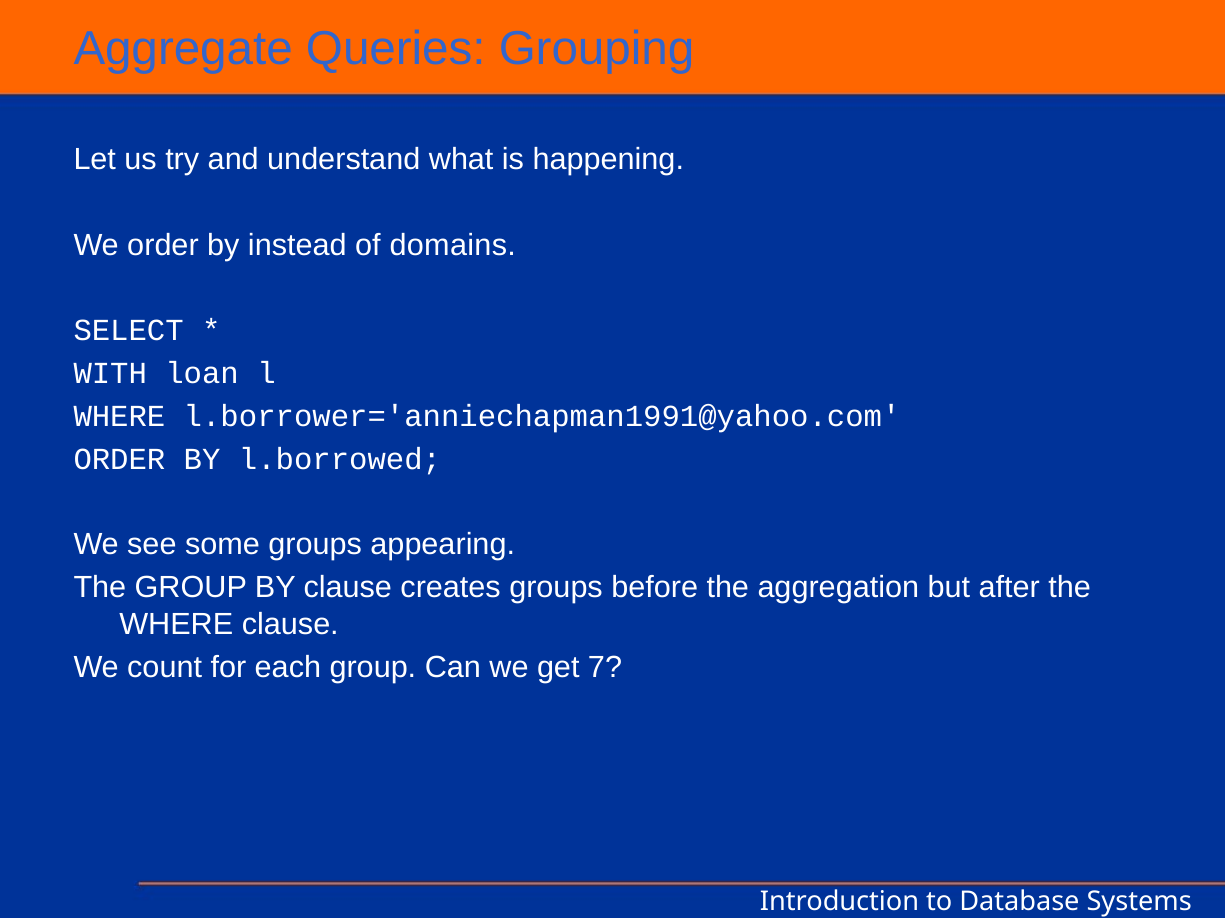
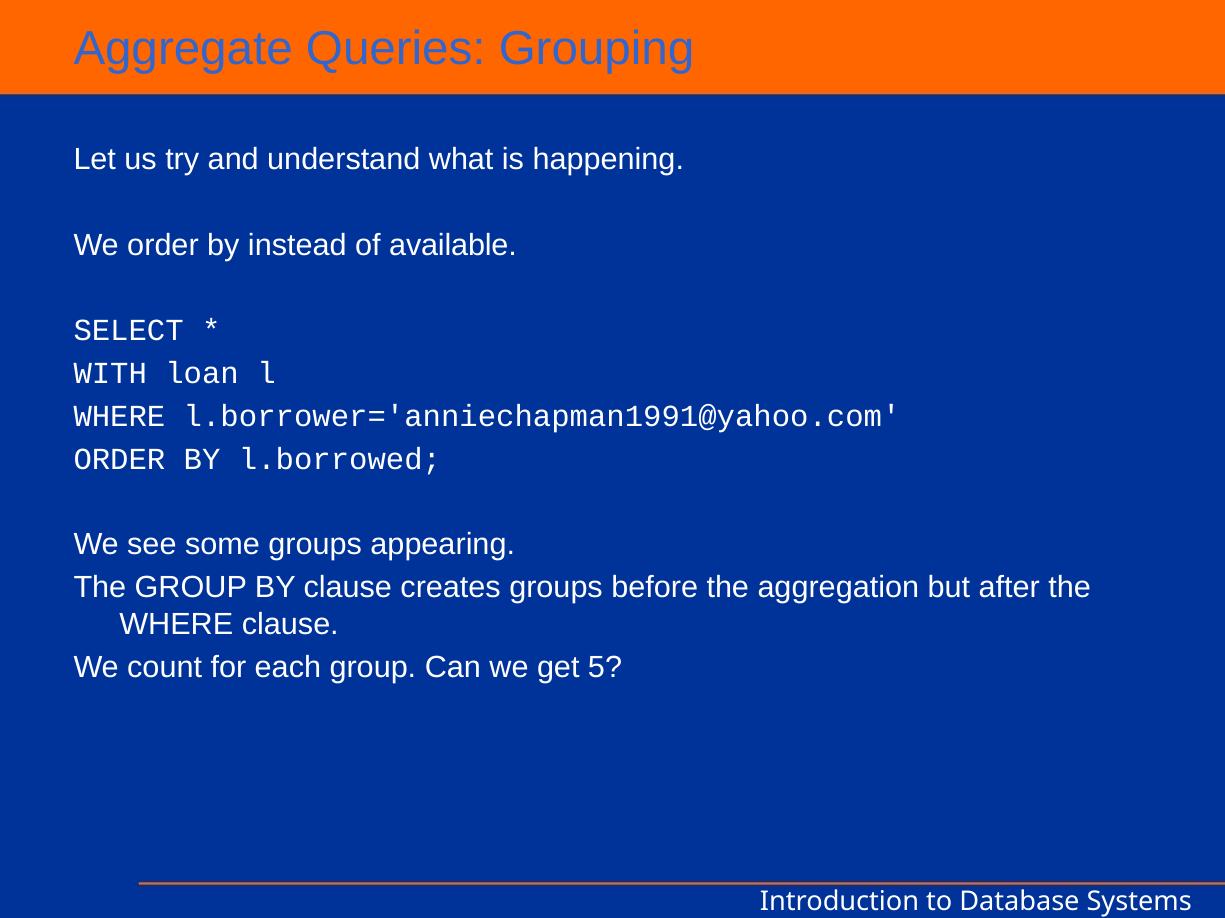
domains: domains -> available (453, 245)
7: 7 -> 5 (605, 668)
